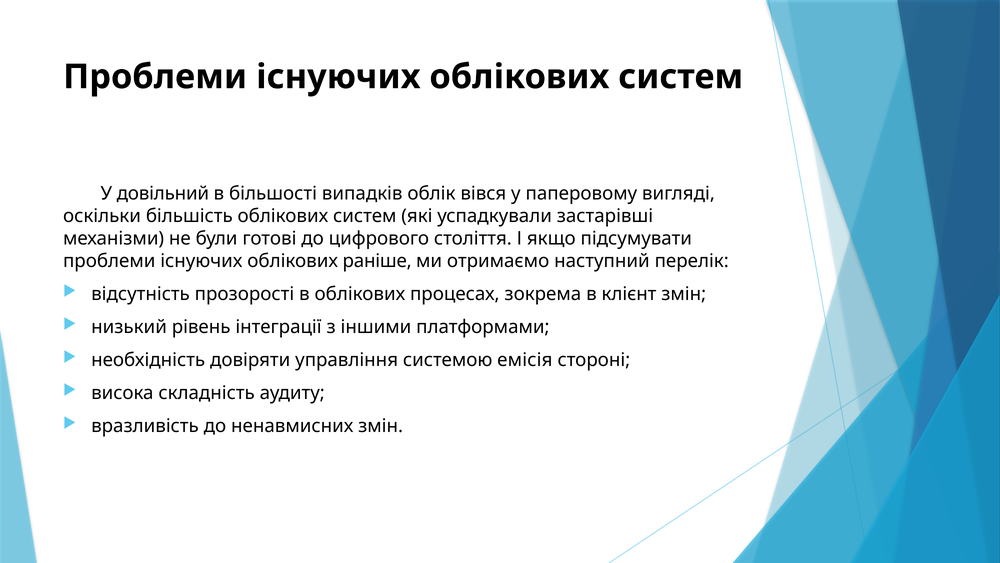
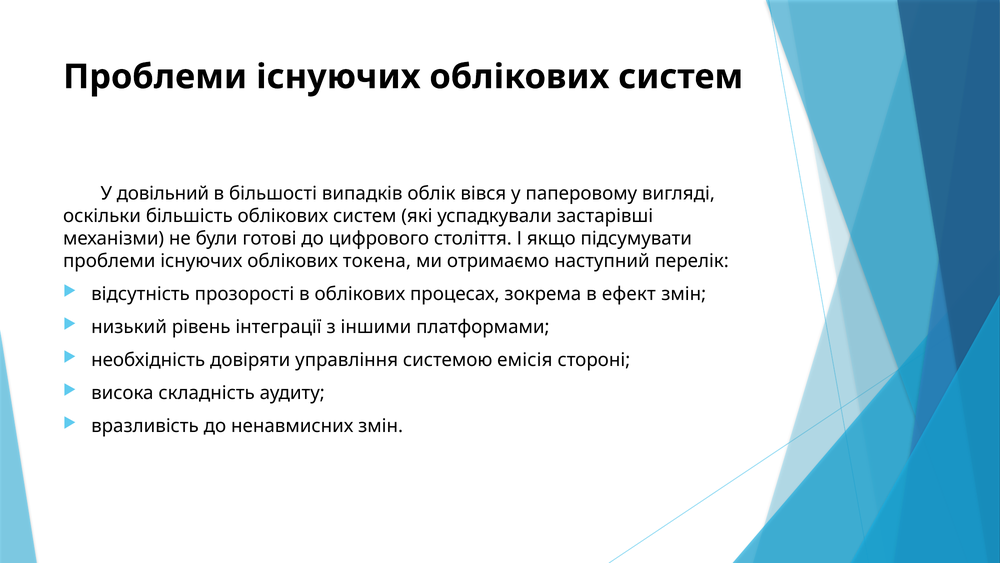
раніше: раніше -> токена (377, 261)
клієнт: клієнт -> ефект (629, 294)
